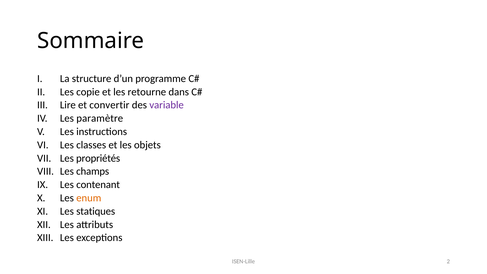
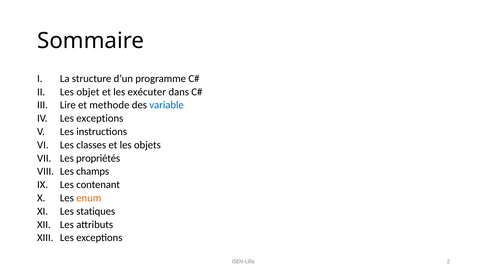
copie: copie -> objet (88, 92)
retourne: retourne -> exécuter (147, 92)
convertir: convertir -> methode (109, 105)
variable colour: purple -> blue (167, 105)
paramètre: paramètre -> exceptions (100, 118)
